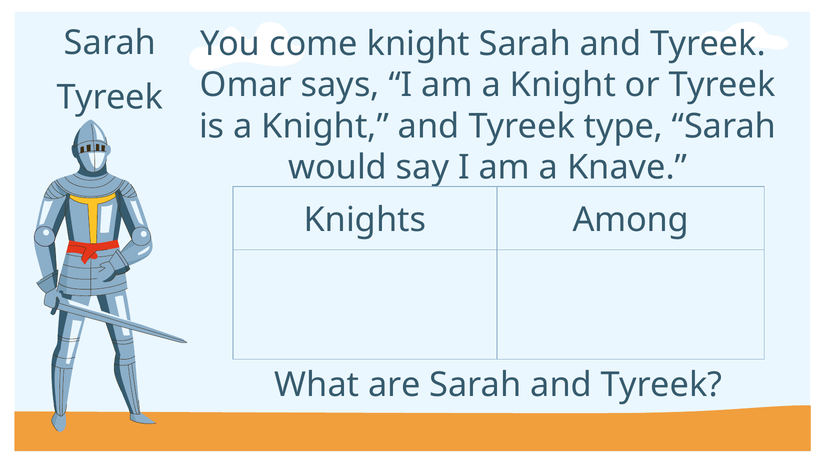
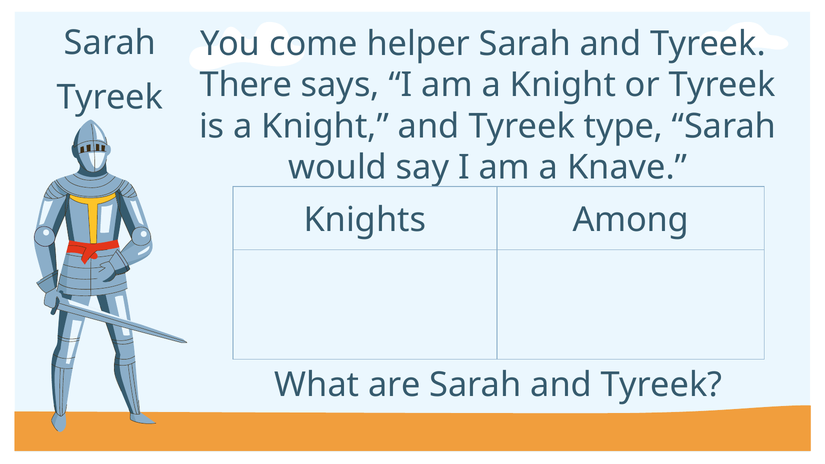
come knight: knight -> helper (418, 44)
Omar: Omar -> There (246, 85)
